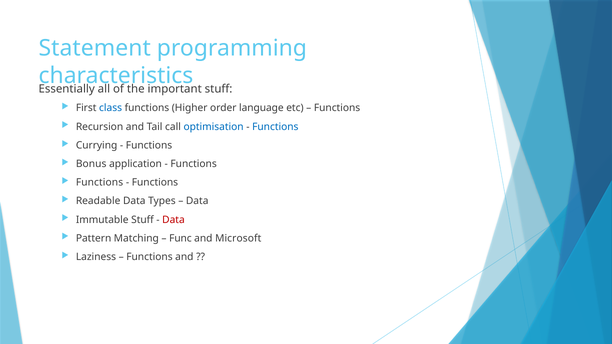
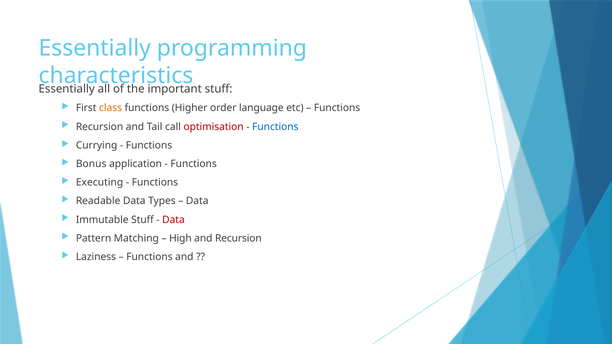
Statement: Statement -> Essentially (95, 48)
class colour: blue -> orange (111, 108)
optimisation colour: blue -> red (214, 127)
Functions: Functions -> Executing (100, 183)
Func: Func -> High (180, 238)
and Microsoft: Microsoft -> Recursion (238, 238)
